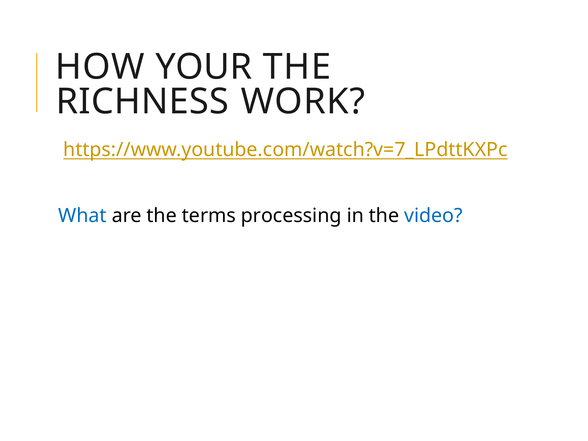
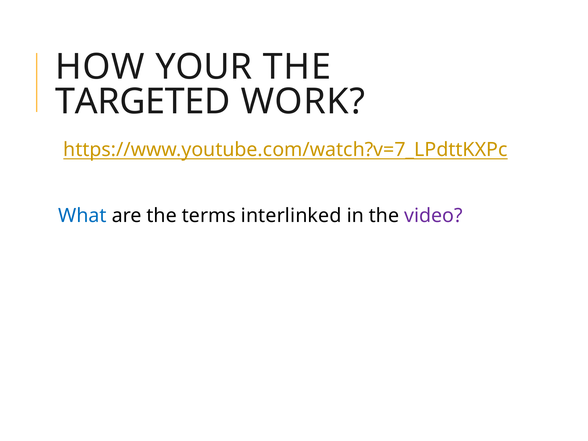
RICHNESS: RICHNESS -> TARGETED (143, 102)
processing: processing -> interlinked (291, 216)
video colour: blue -> purple (433, 216)
